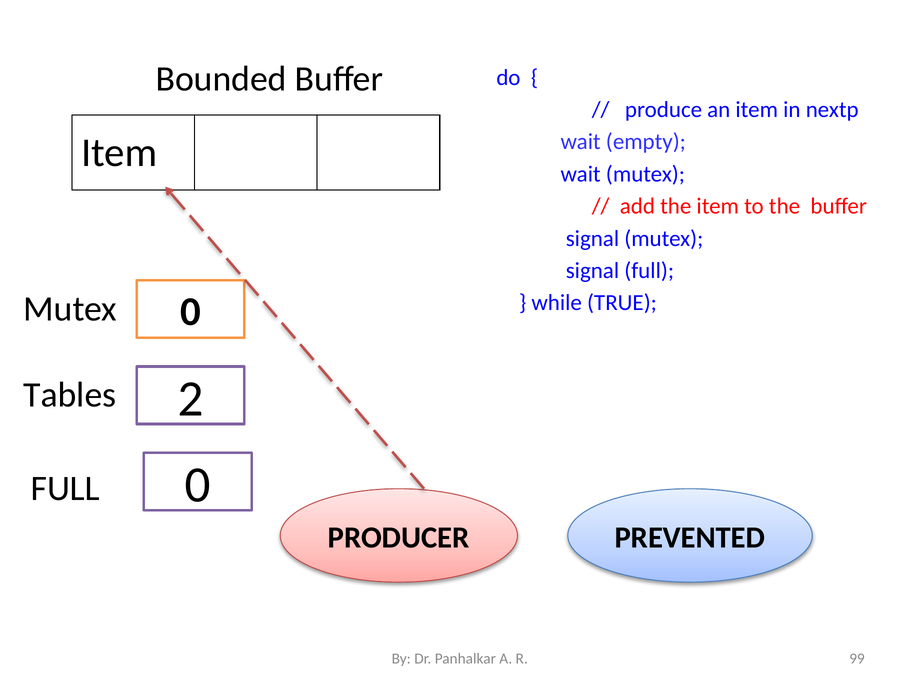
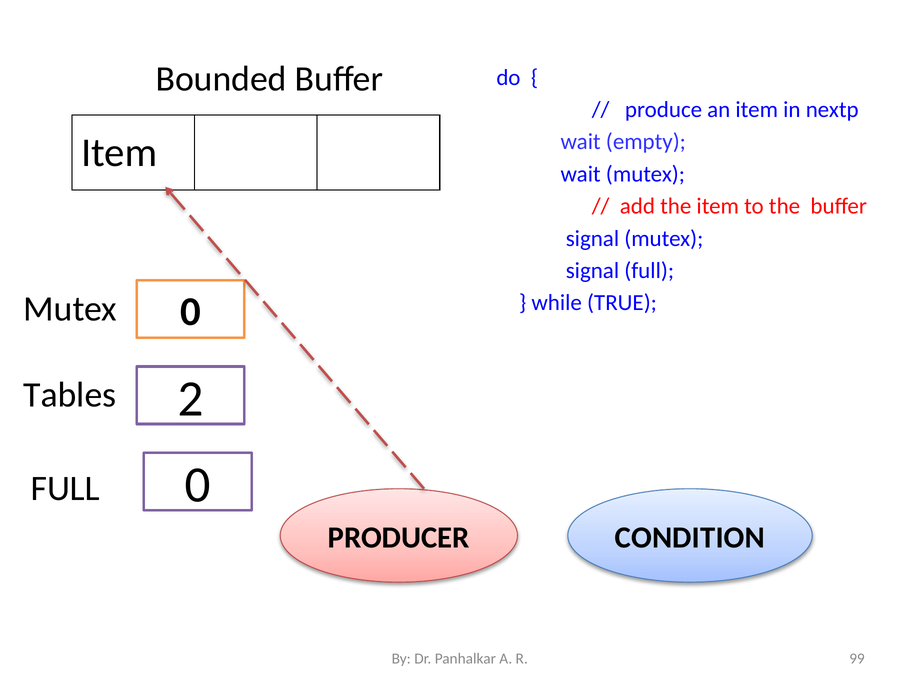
PREVENTED: PREVENTED -> CONDITION (690, 538)
